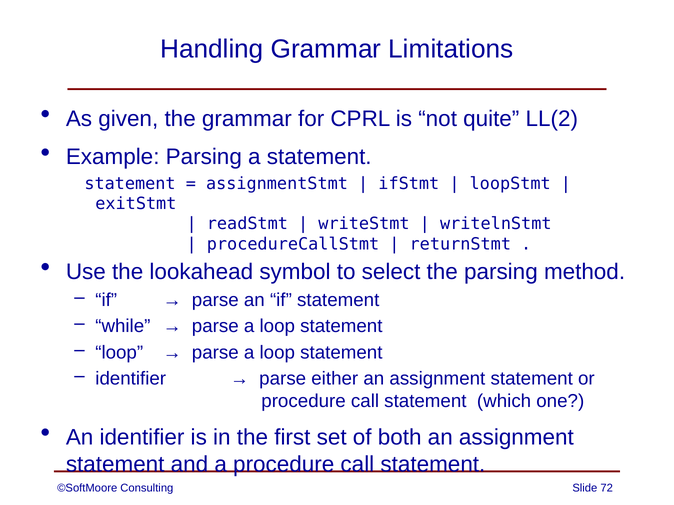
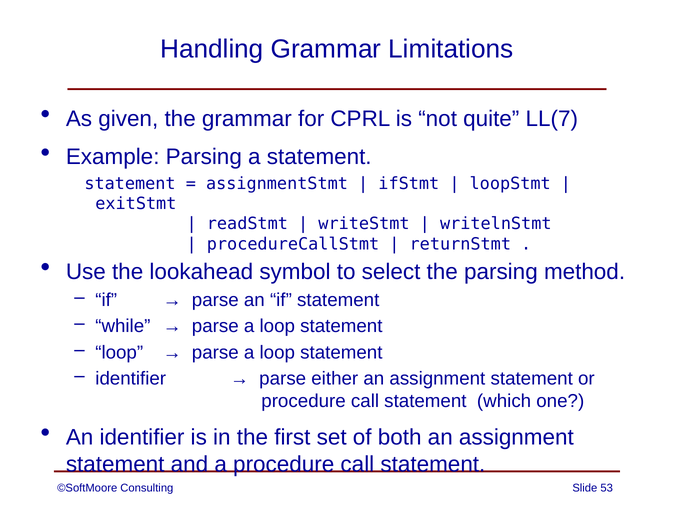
LL(2: LL(2 -> LL(7 (552, 119)
72: 72 -> 53 (607, 488)
